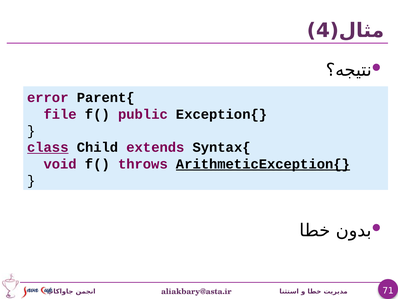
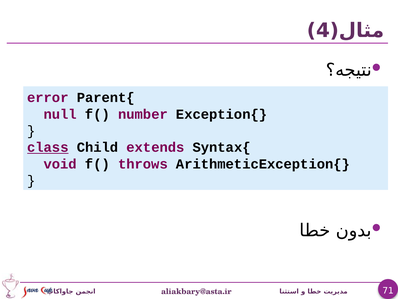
file: file -> null (60, 114)
public: public -> number (143, 114)
ArithmeticException{ underline: present -> none (263, 164)
